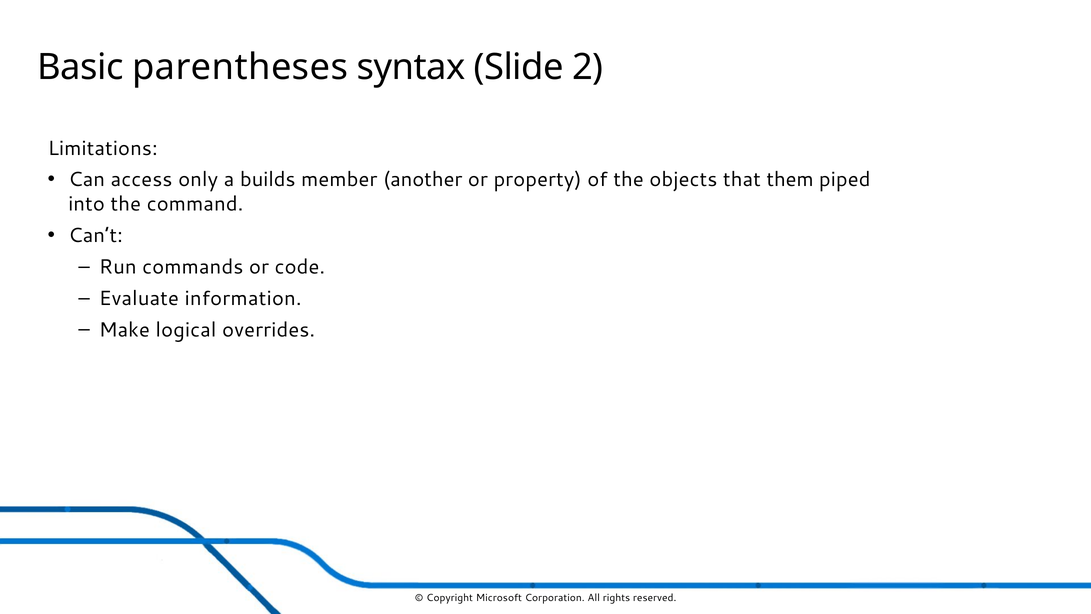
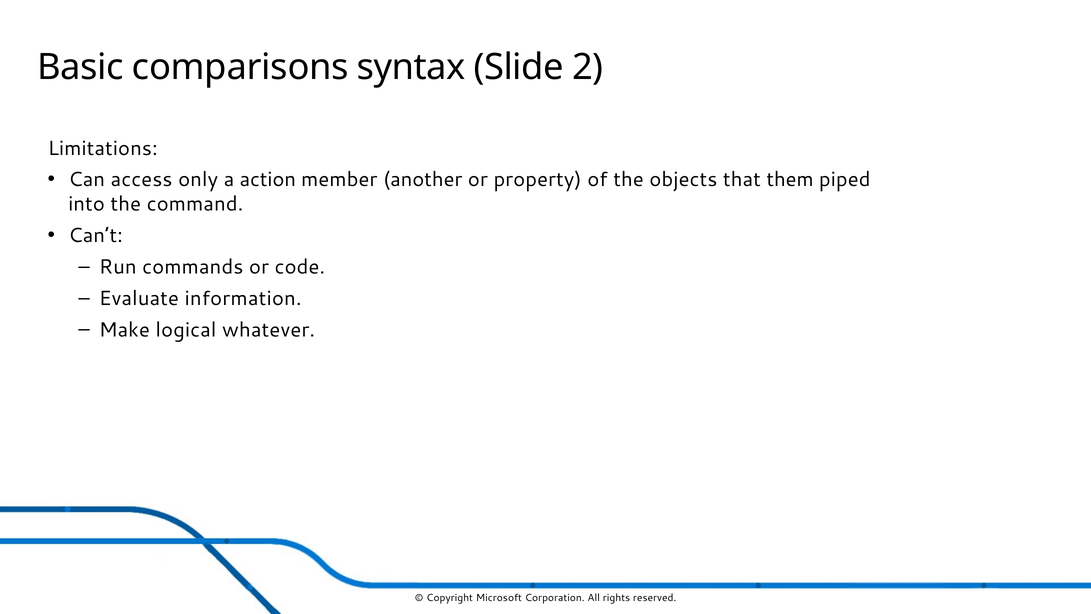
parentheses: parentheses -> comparisons (240, 67)
builds: builds -> action (268, 180)
overrides: overrides -> whatever (269, 330)
